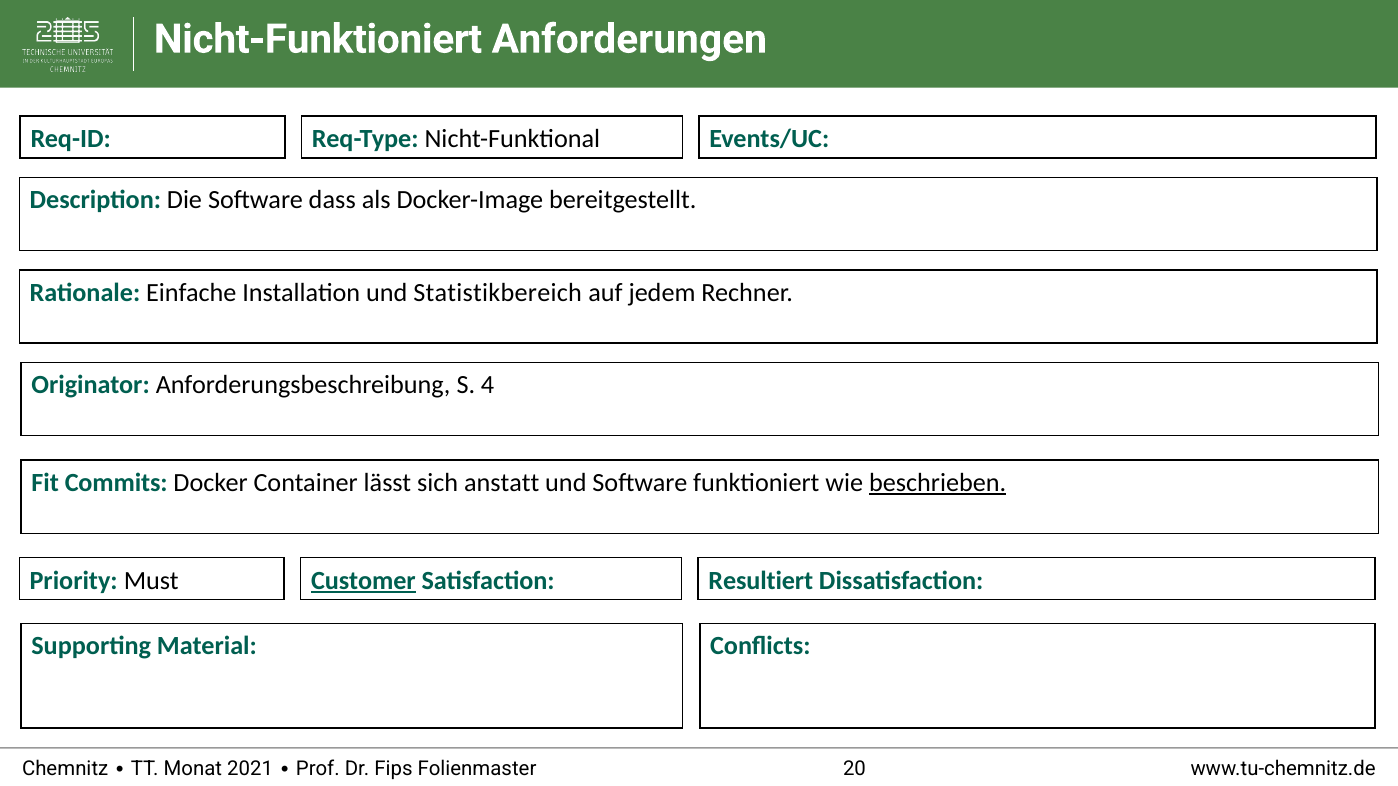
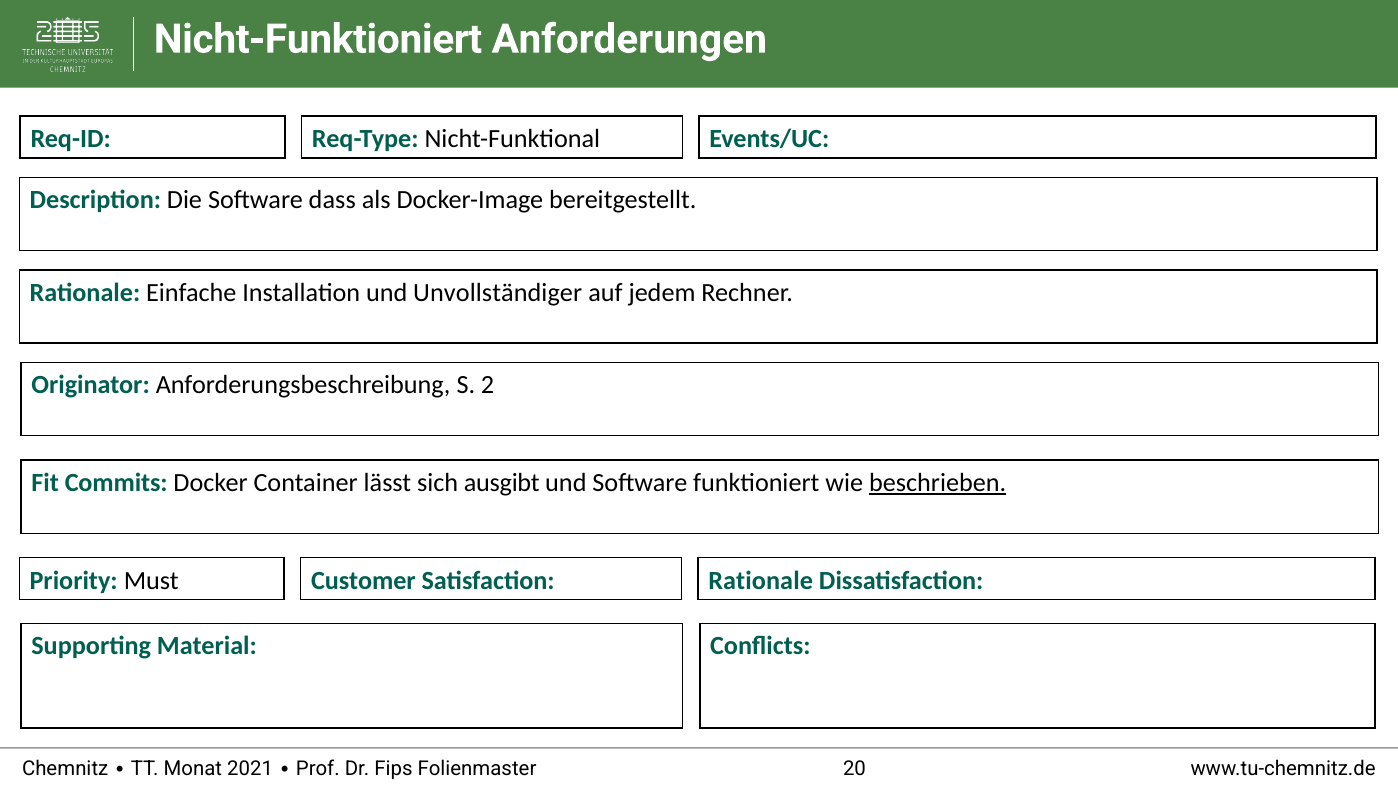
Statistikbereich: Statistikbereich -> Unvollständiger (498, 293)
4: 4 -> 2 (488, 385)
anstatt: anstatt -> ausgibt (502, 483)
Customer underline: present -> none (363, 581)
Satisfaction Resultiert: Resultiert -> Rationale (761, 581)
